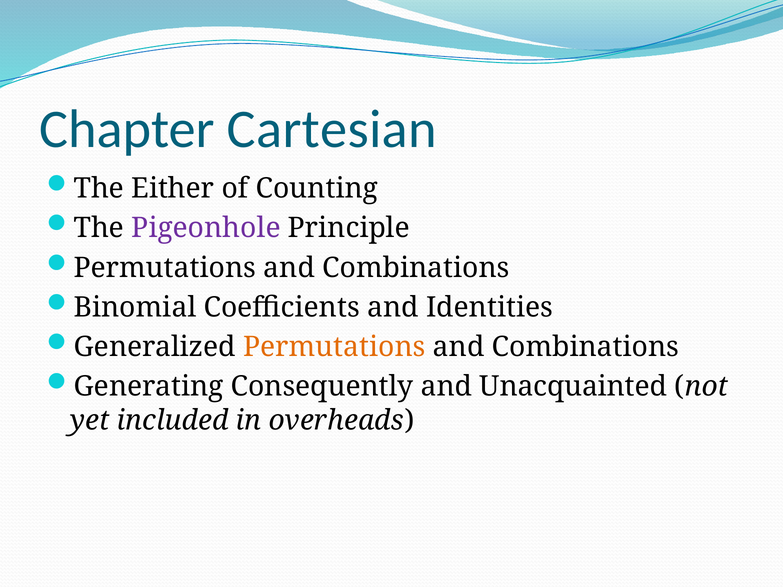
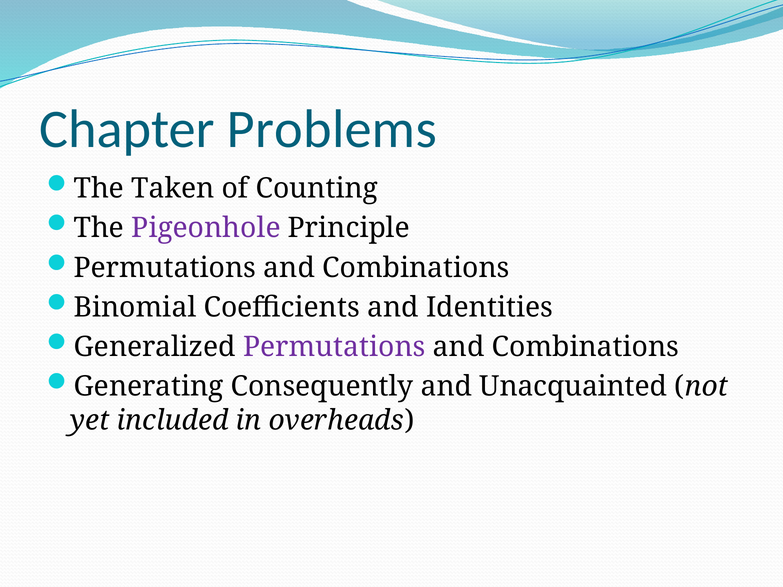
Cartesian: Cartesian -> Problems (332, 129)
Either: Either -> Taken (173, 189)
Permutations colour: orange -> purple (334, 347)
